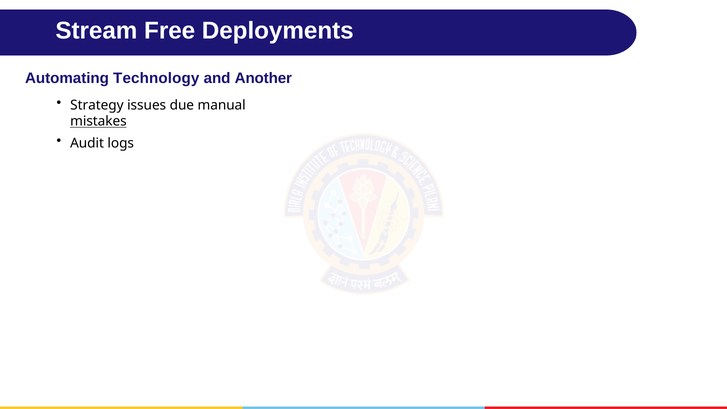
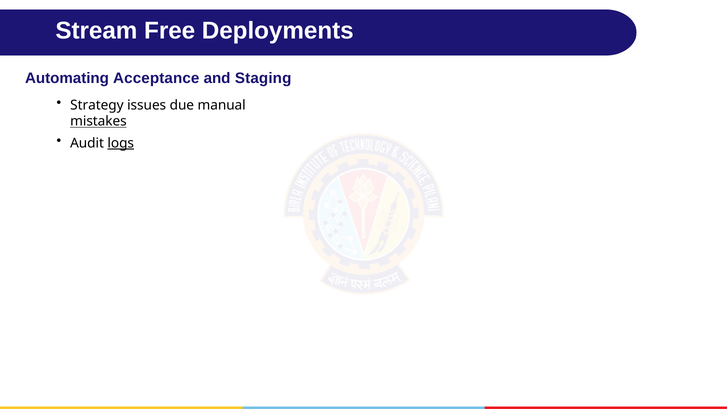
Technology: Technology -> Acceptance (156, 78)
Another: Another -> Staging (263, 78)
logs underline: none -> present (121, 143)
